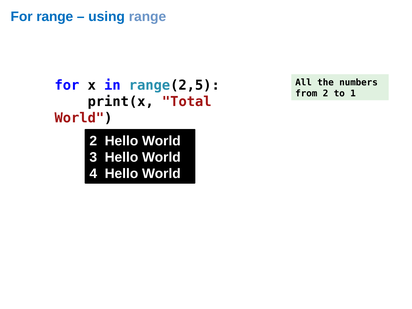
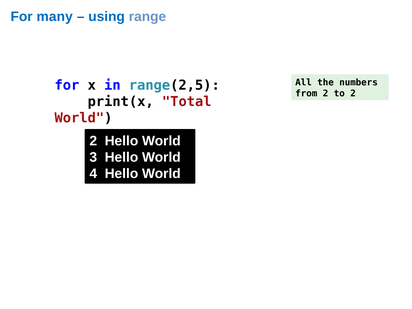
For range: range -> many (55, 17)
to 1: 1 -> 2 (353, 93)
